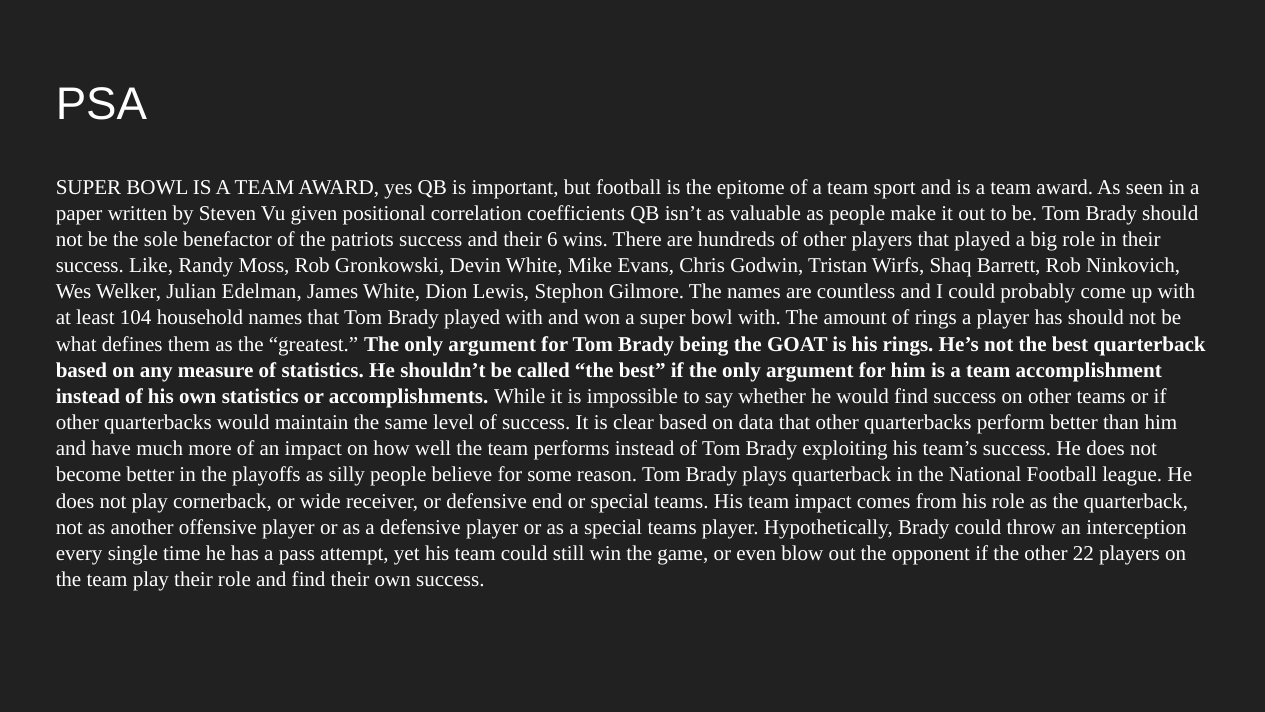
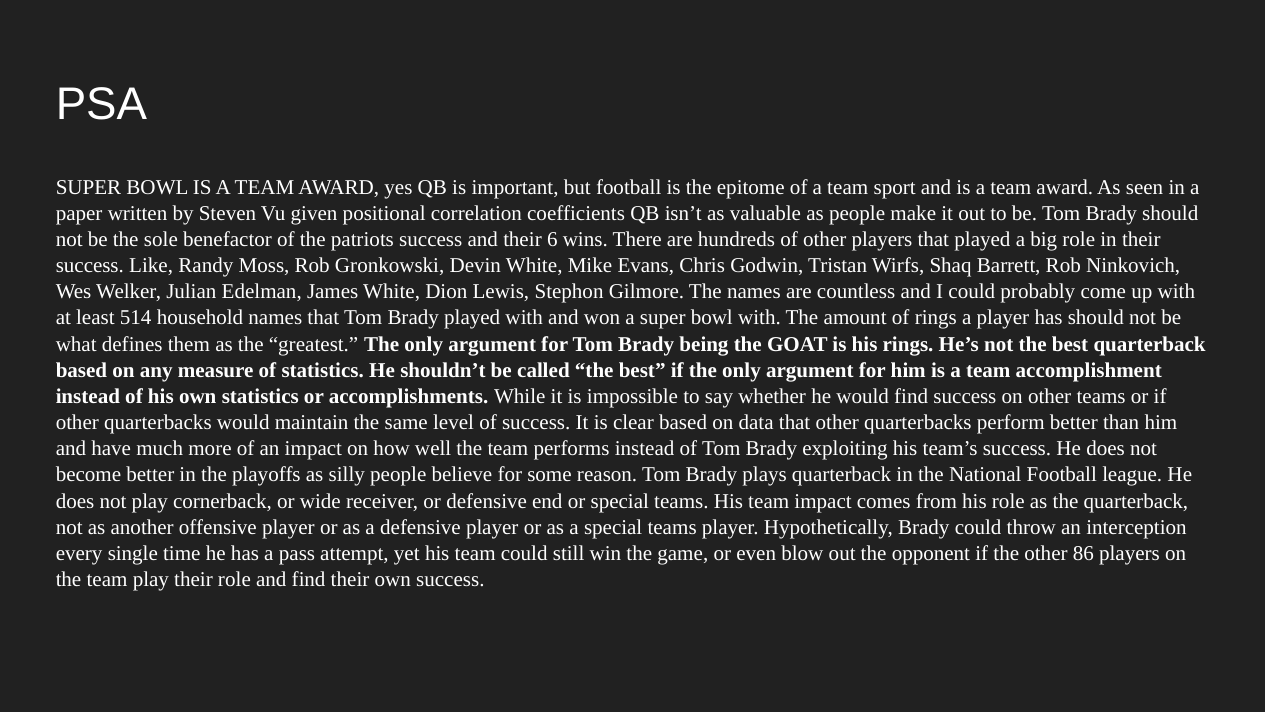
104: 104 -> 514 (136, 318)
22: 22 -> 86 (1083, 553)
